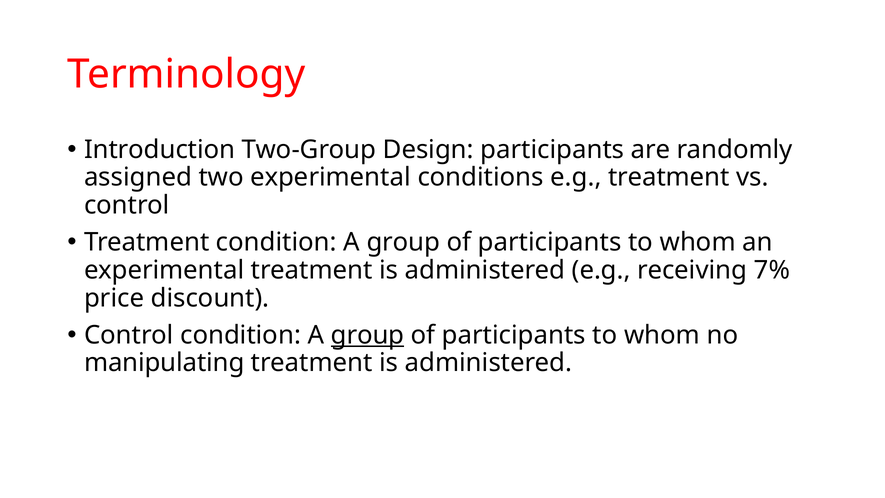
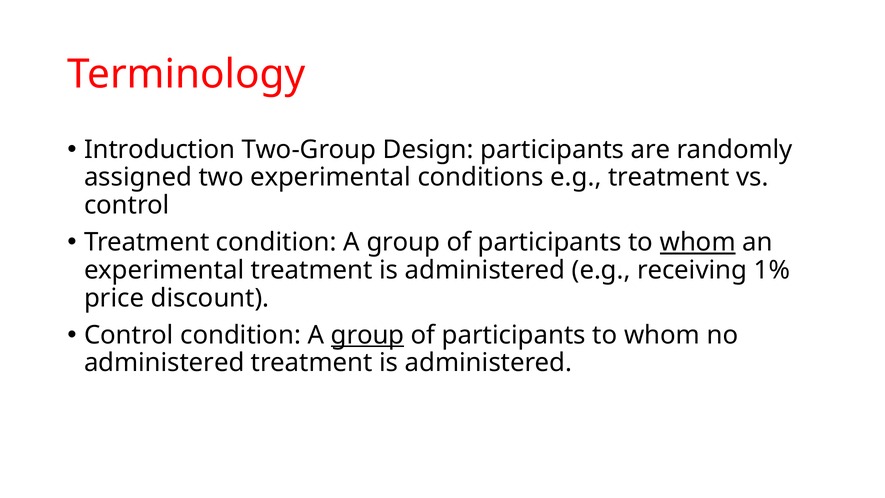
whom underline: none -> present (698, 242)
7%: 7% -> 1% (772, 270)
manipulating: manipulating -> administered (164, 363)
